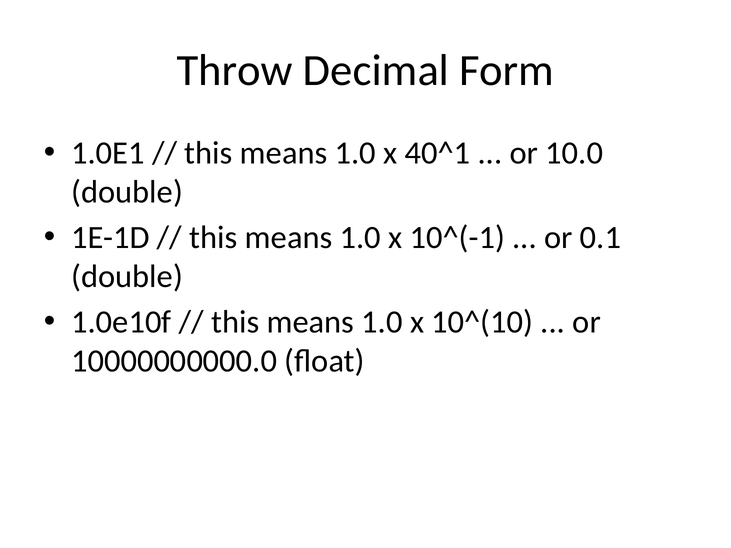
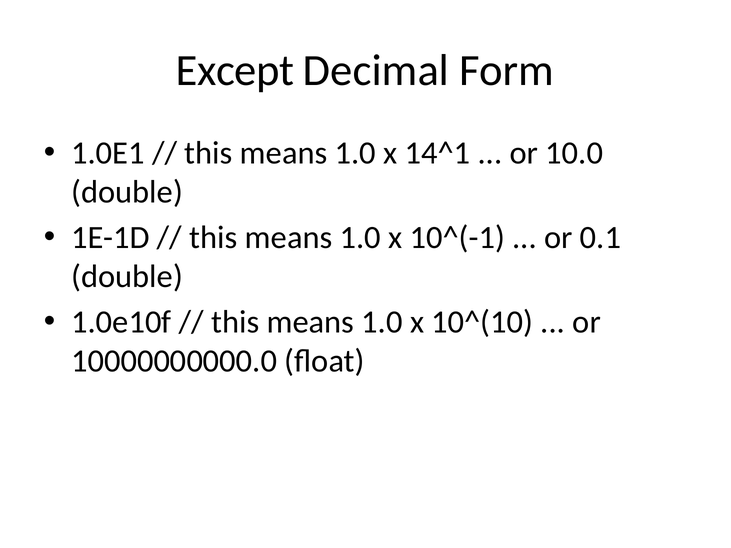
Throw: Throw -> Except (235, 71)
40^1: 40^1 -> 14^1 (437, 153)
